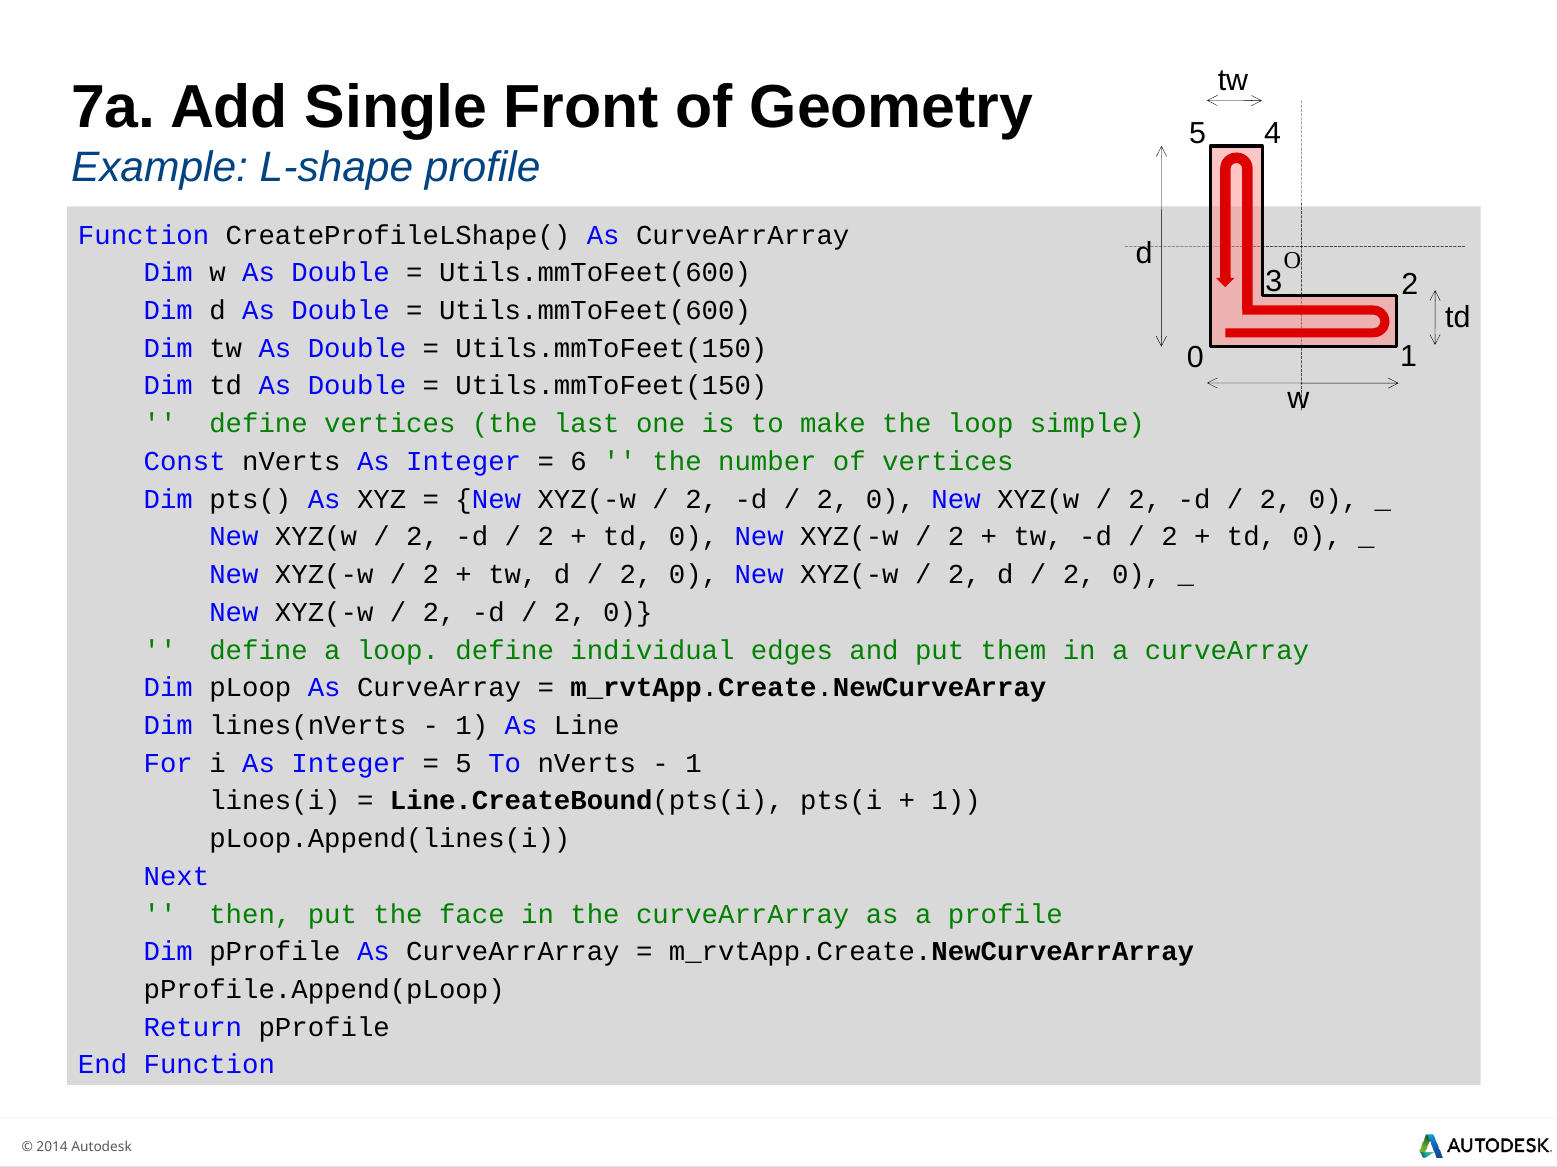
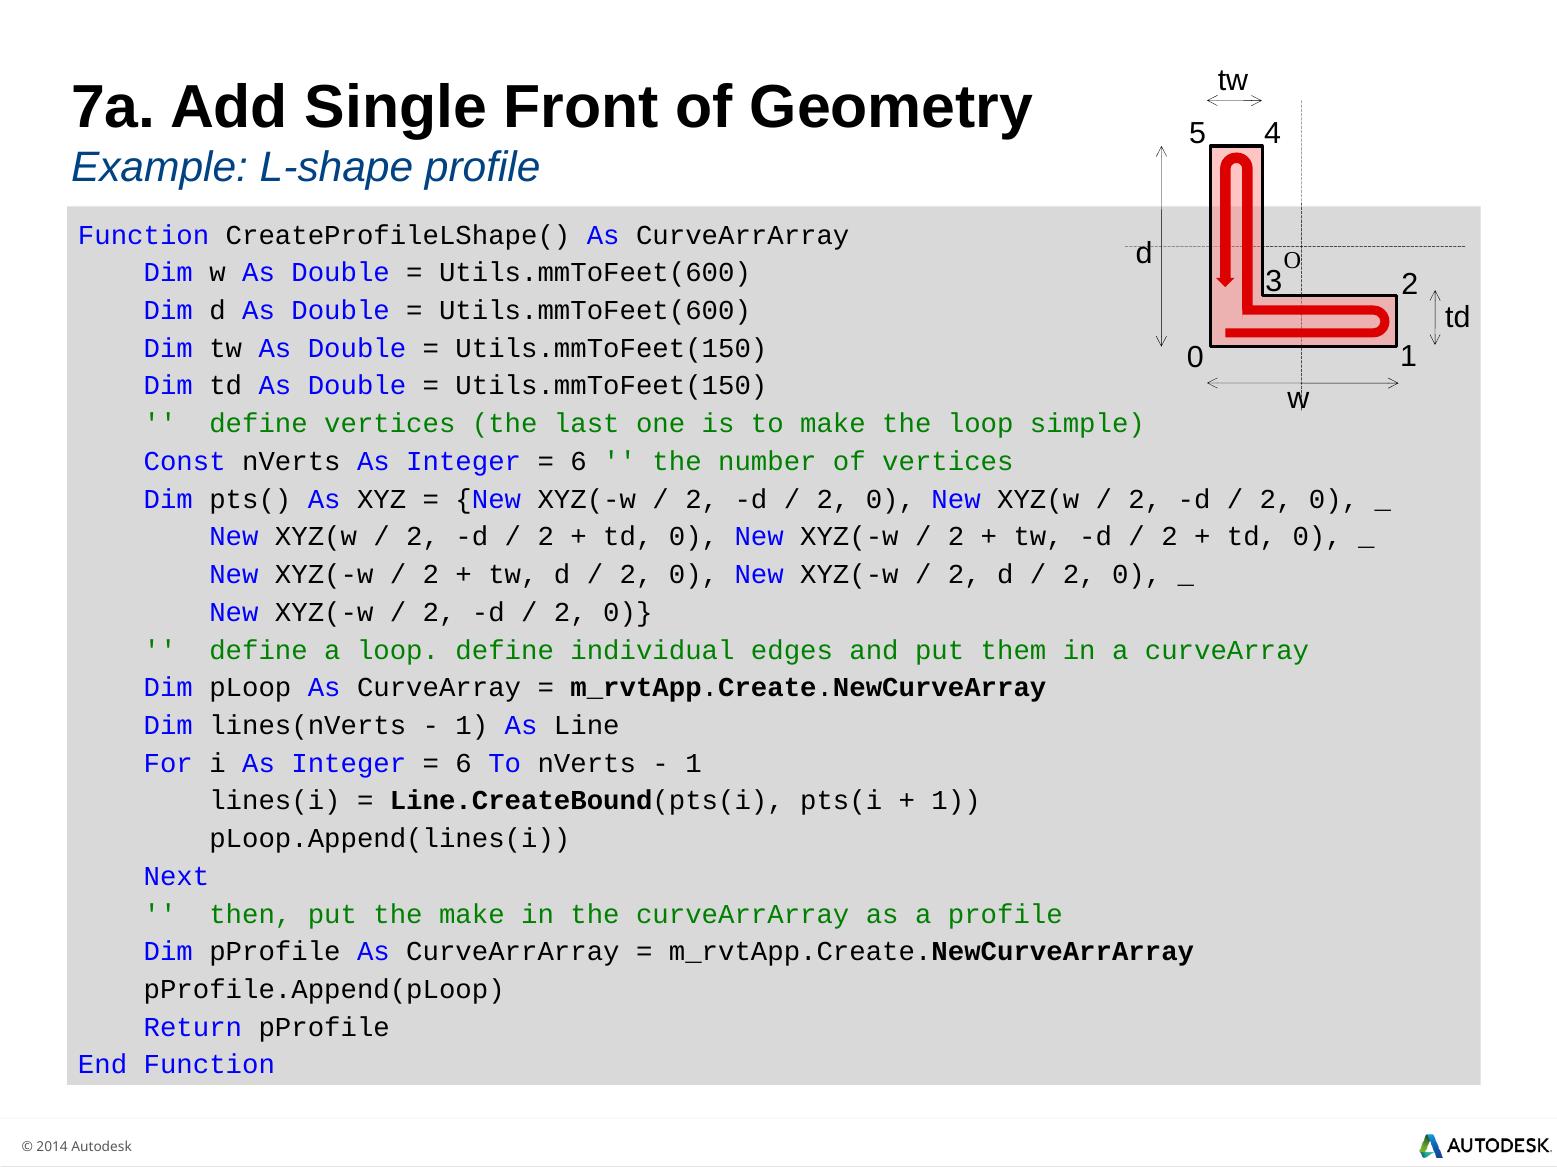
5: 5 -> 6 (464, 764)
the face: face -> make (472, 914)
